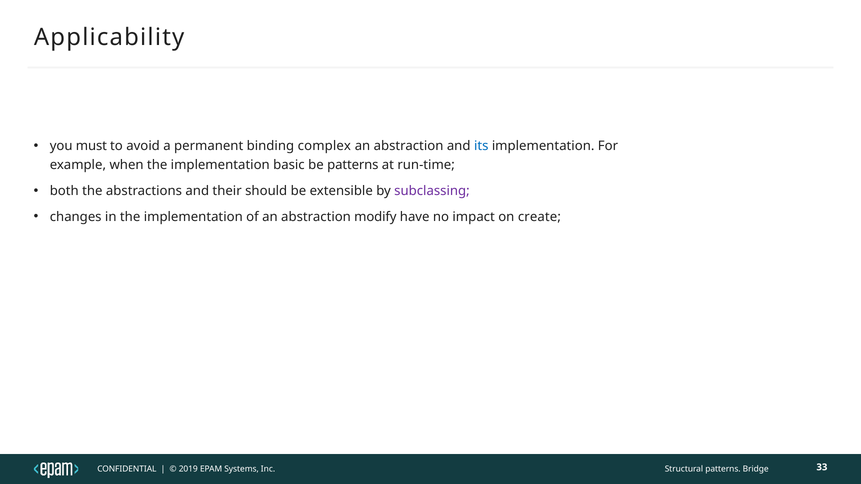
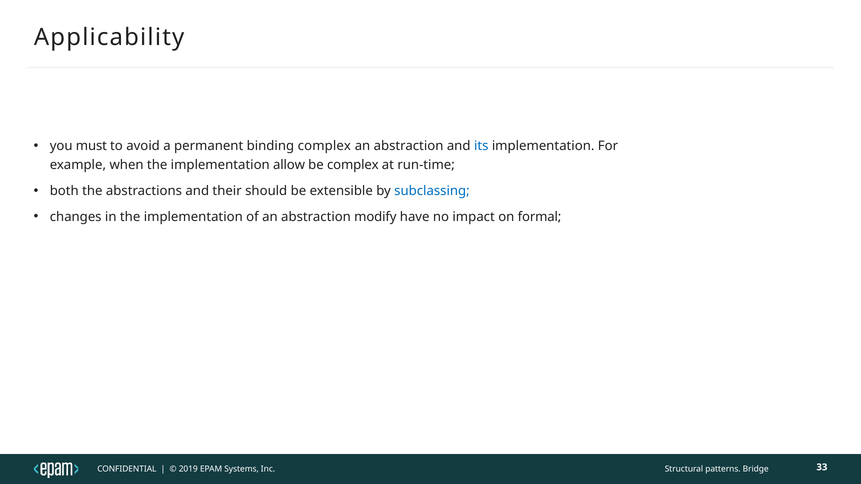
basic: basic -> allow (289, 165)
be patterns: patterns -> complex (353, 165)
subclassing colour: purple -> blue (432, 191)
create: create -> formal (540, 217)
